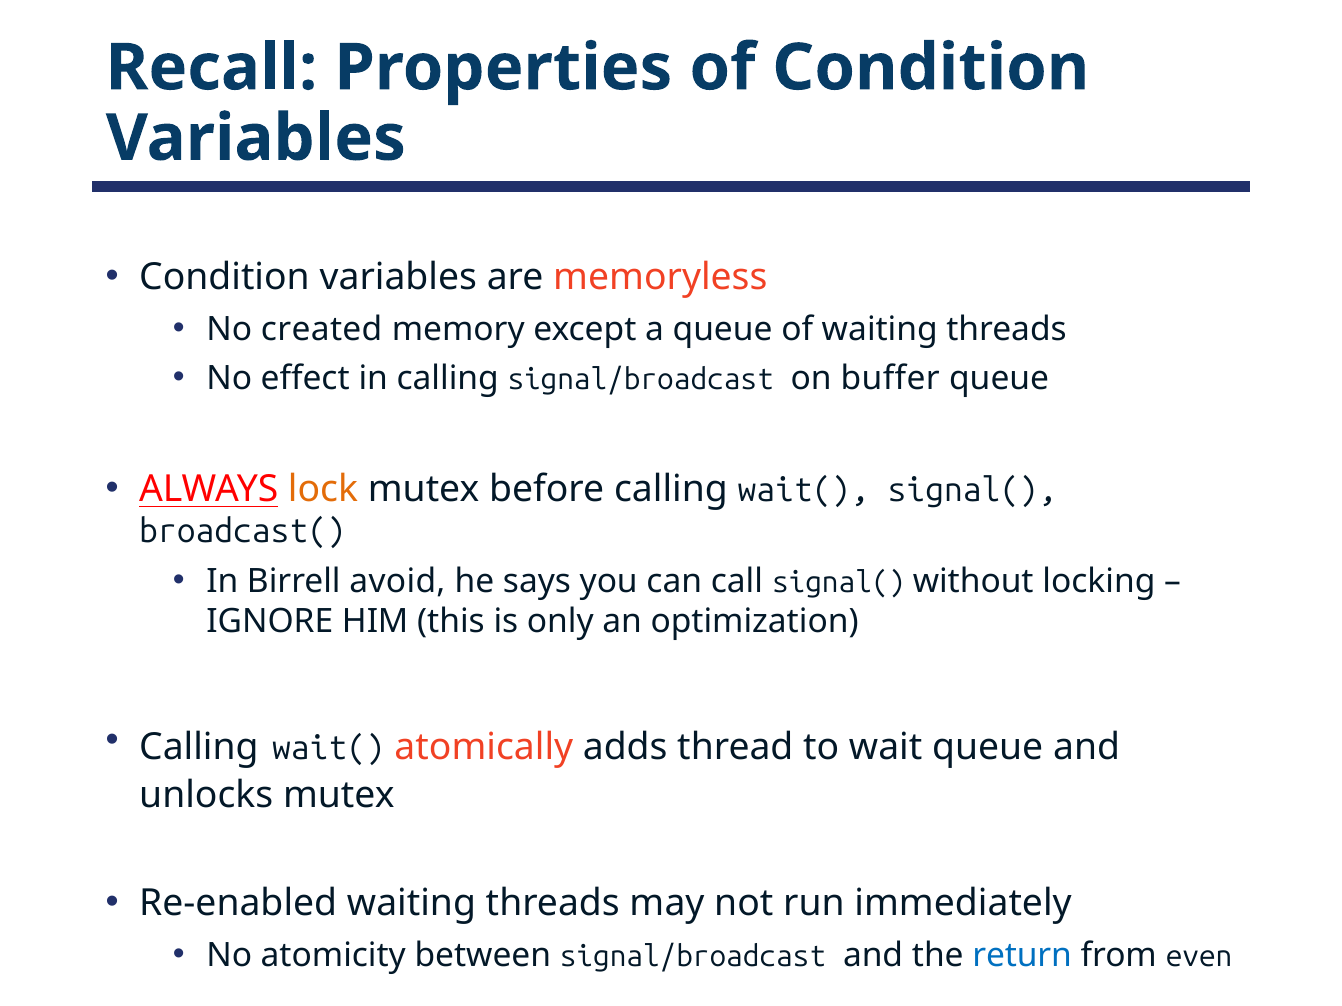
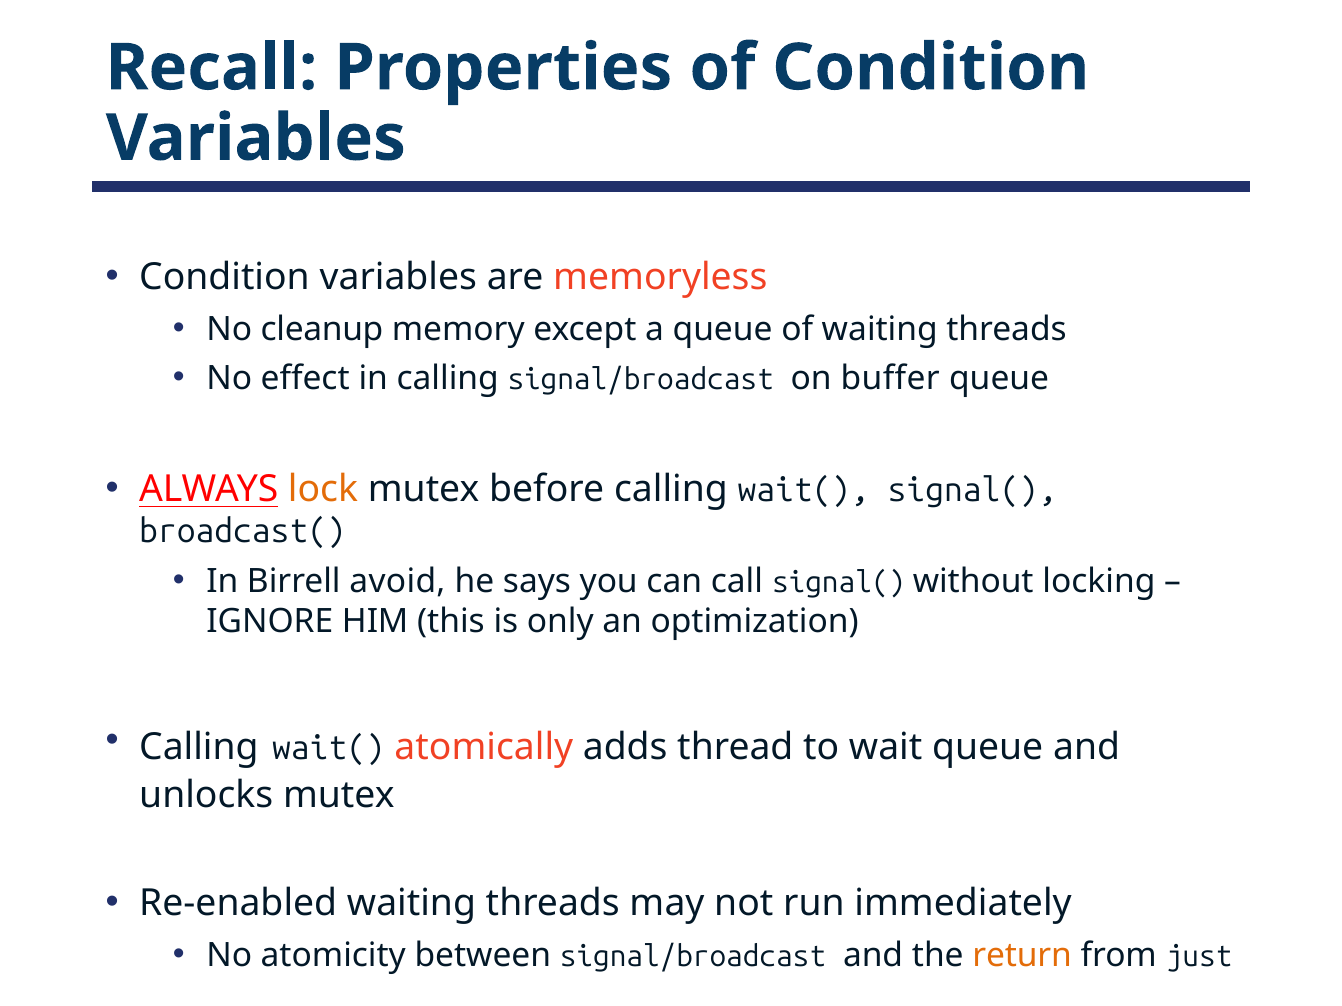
created: created -> cleanup (322, 329)
return colour: blue -> orange (1022, 956)
even: even -> just (1199, 957)
